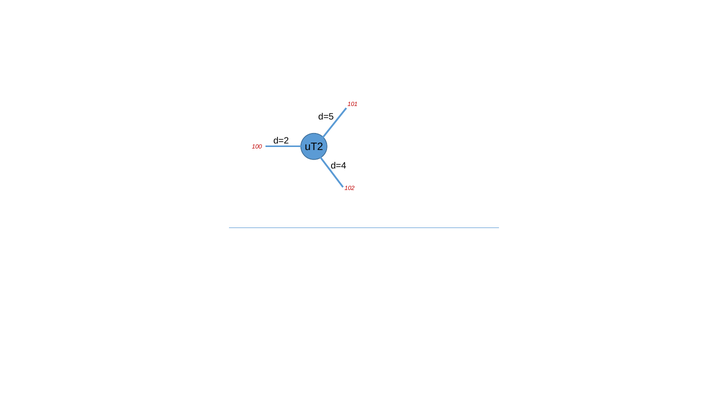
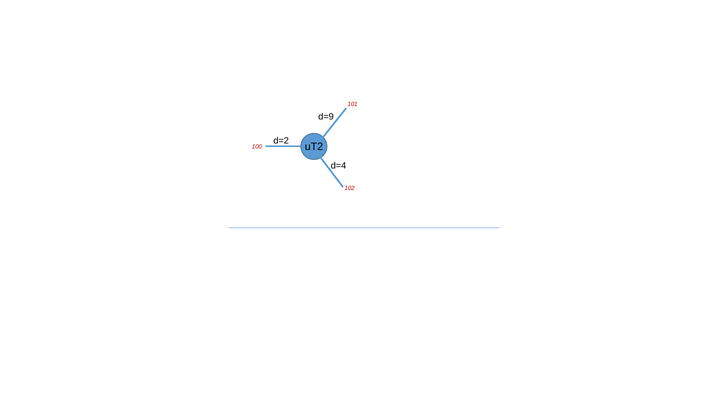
d=5: d=5 -> d=9 (326, 117)
